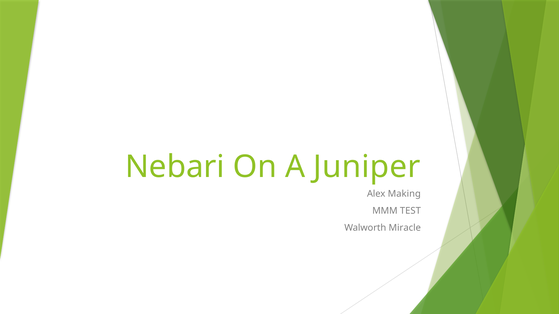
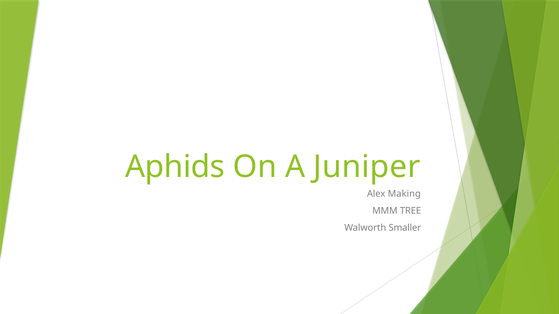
Nebari: Nebari -> Aphids (175, 167)
TEST: TEST -> TREE (410, 211)
Miracle: Miracle -> Smaller (405, 228)
